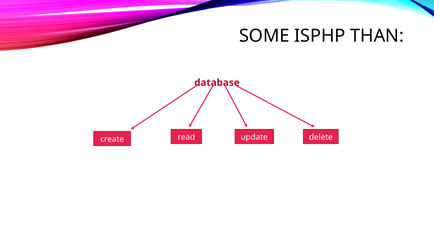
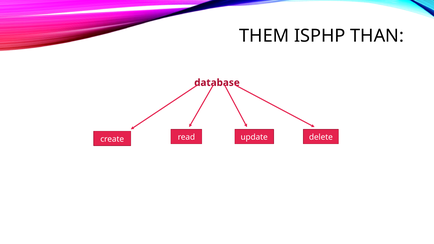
SOME: SOME -> THEM (264, 36)
